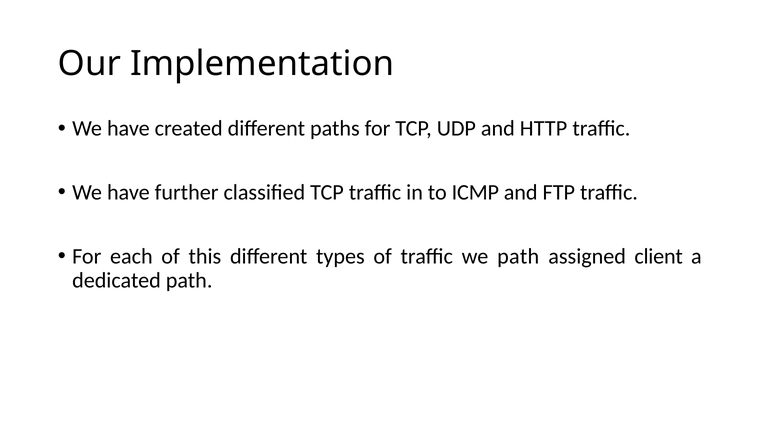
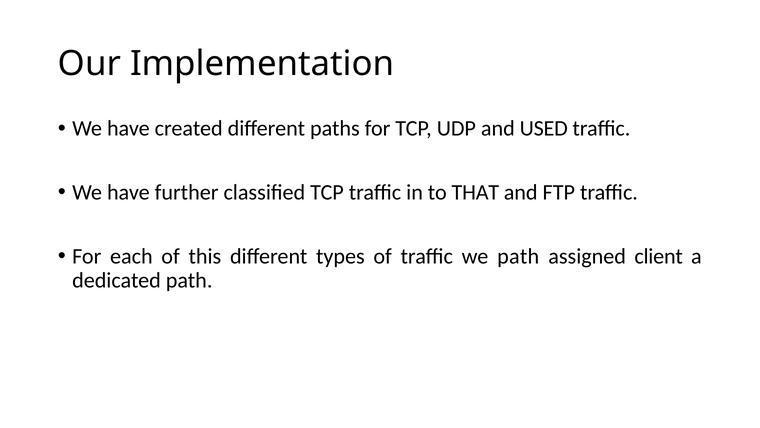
HTTP: HTTP -> USED (544, 128)
ICMP: ICMP -> THAT (475, 192)
